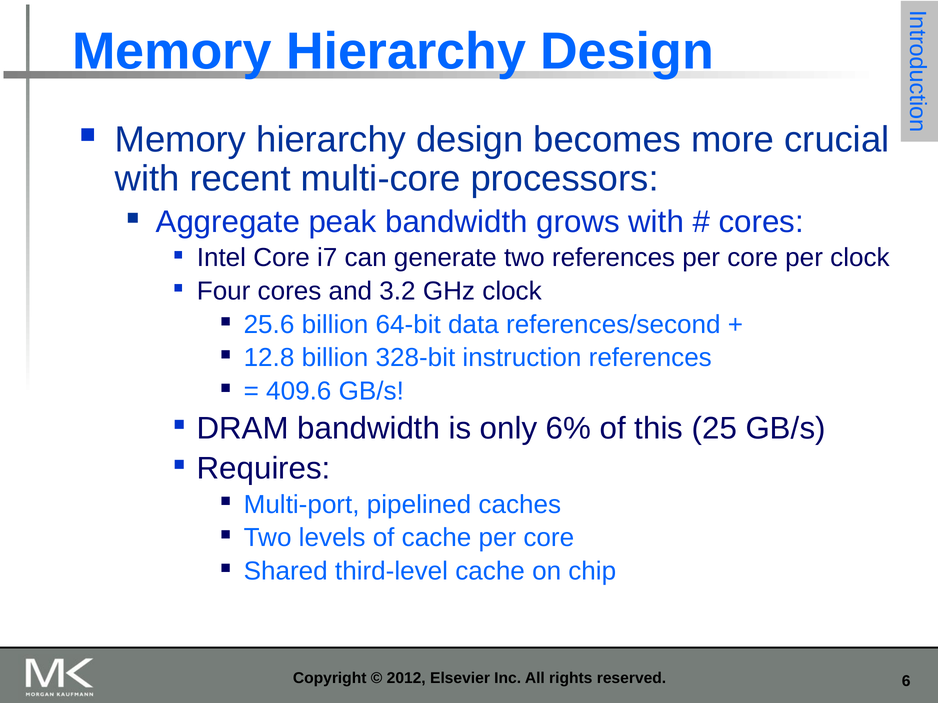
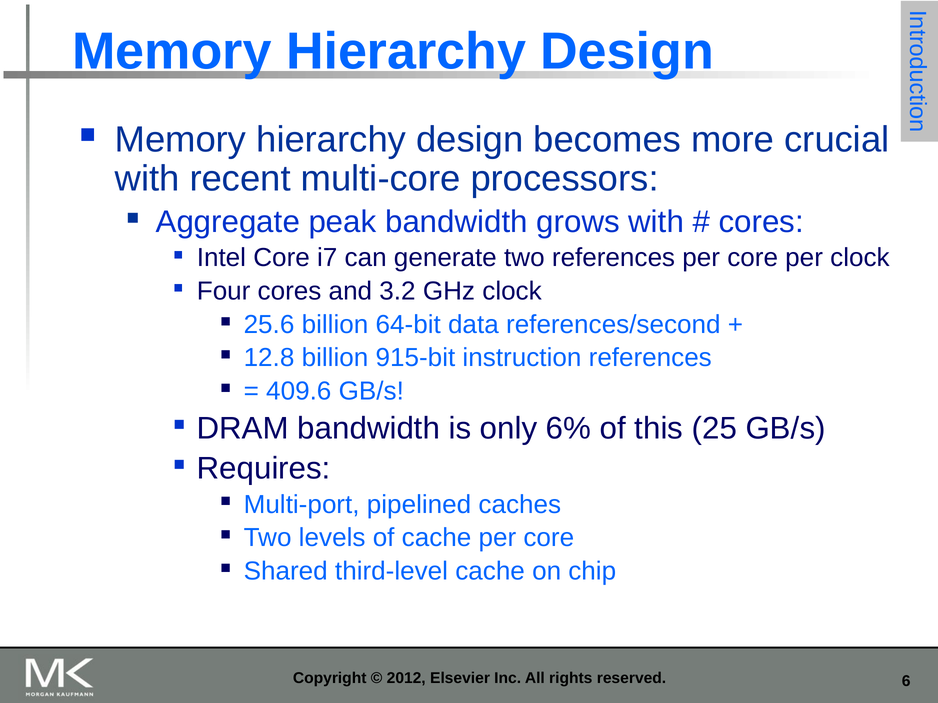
328-bit: 328-bit -> 915-bit (415, 358)
